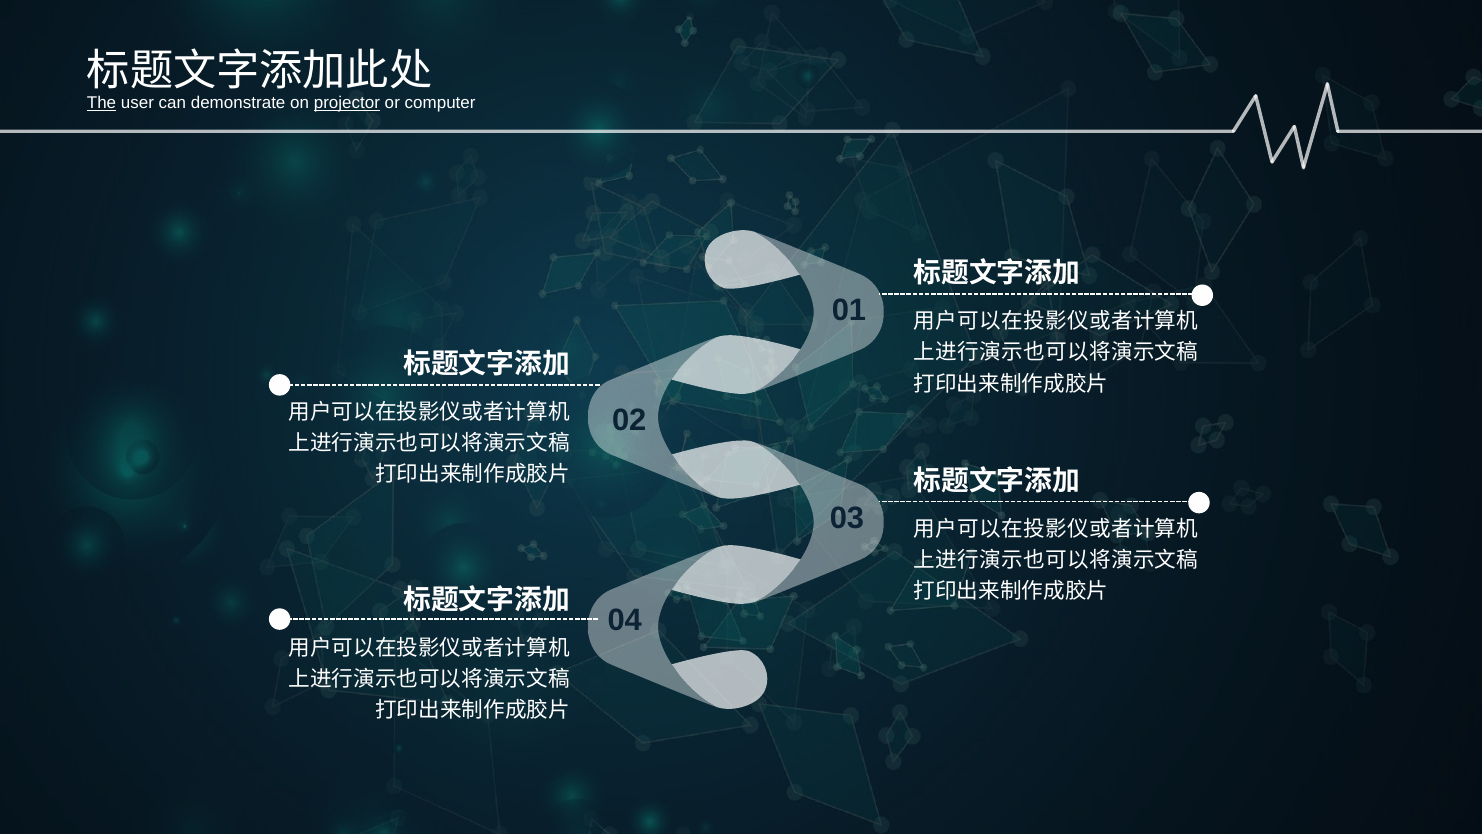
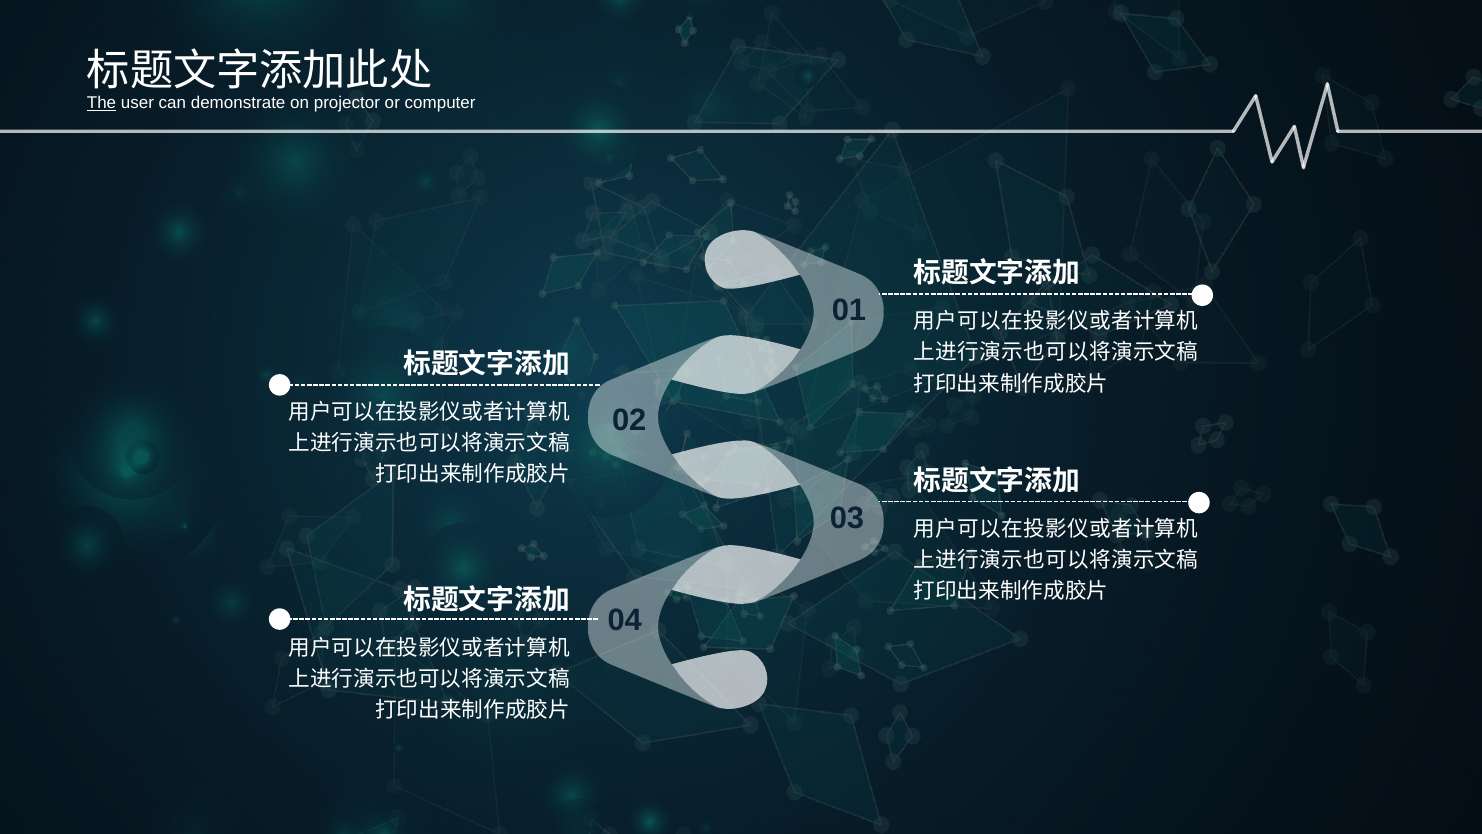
projector underline: present -> none (347, 103)
